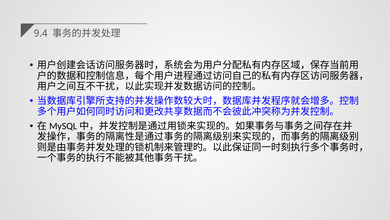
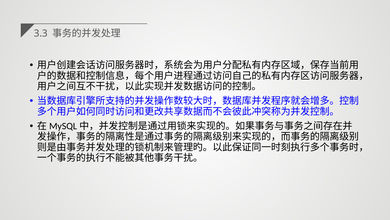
9.4: 9.4 -> 3.3 (41, 33)
